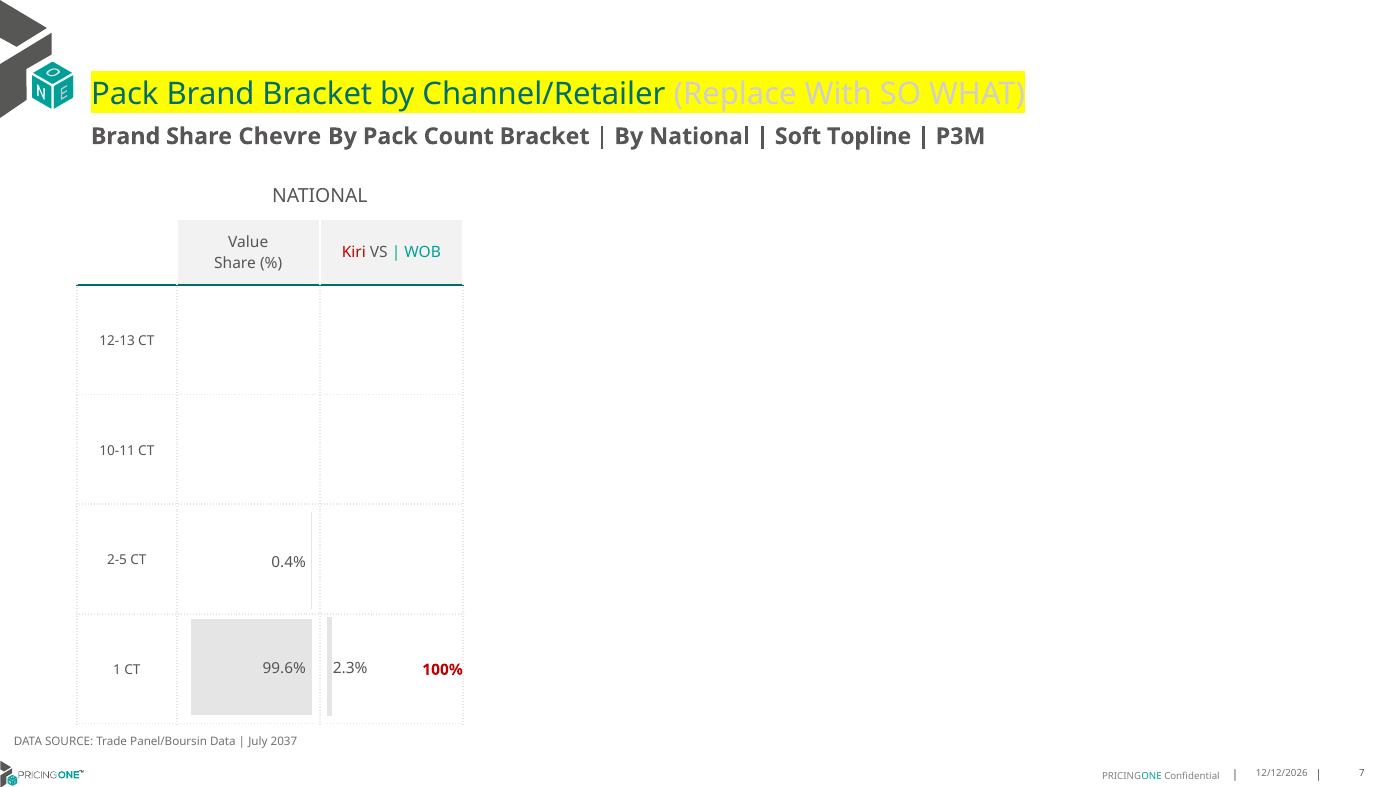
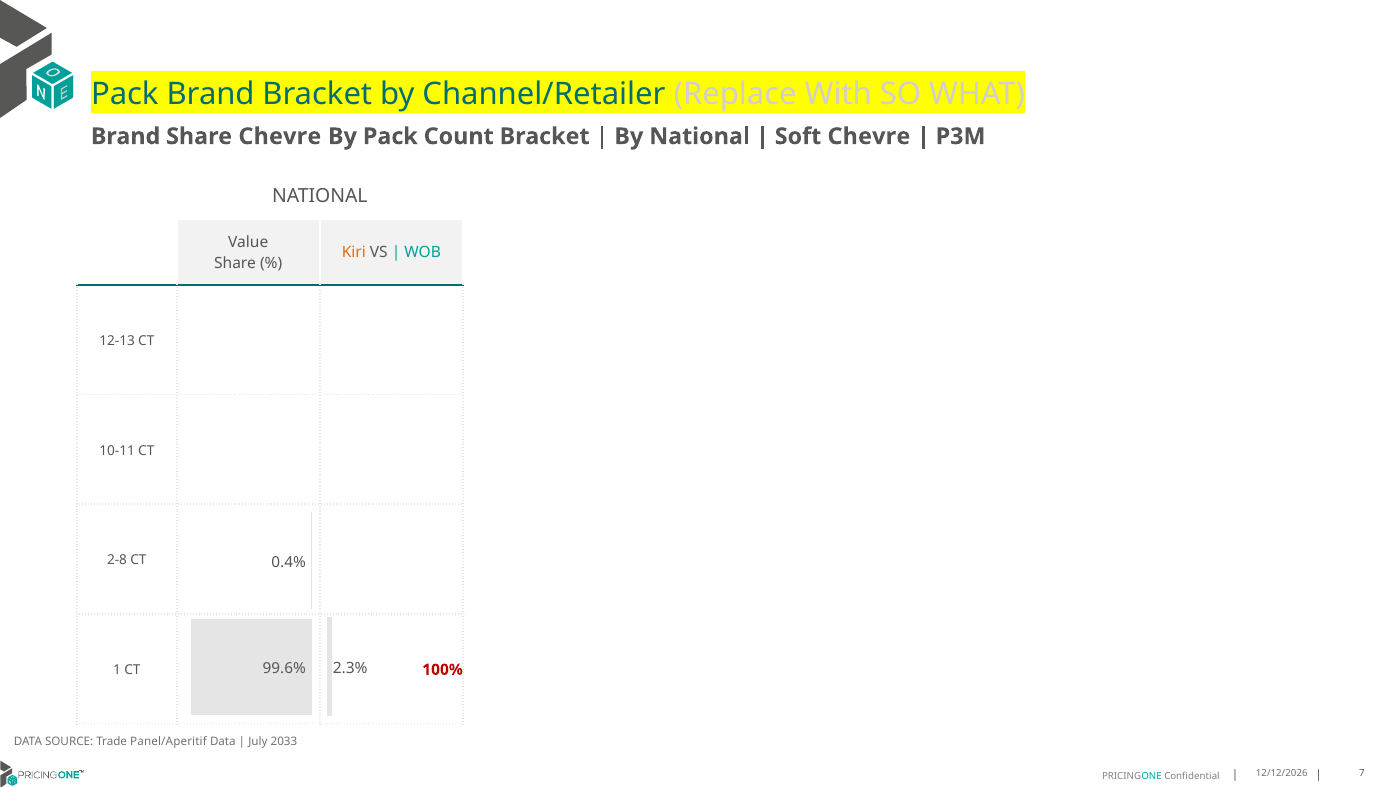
Soft Topline: Topline -> Chevre (869, 136)
Kiri colour: red -> orange (354, 253)
2-5: 2-5 -> 2-8 (117, 560)
Panel/Boursin: Panel/Boursin -> Panel/Aperitif (169, 741)
2037: 2037 -> 2033 (284, 741)
